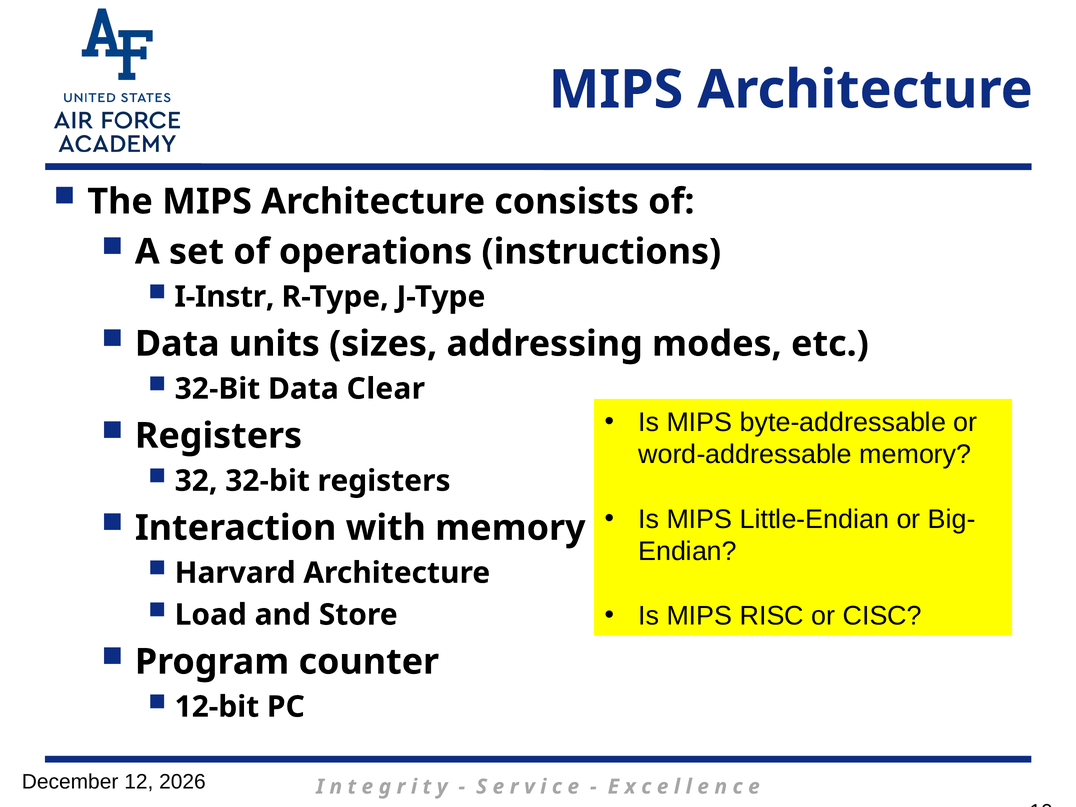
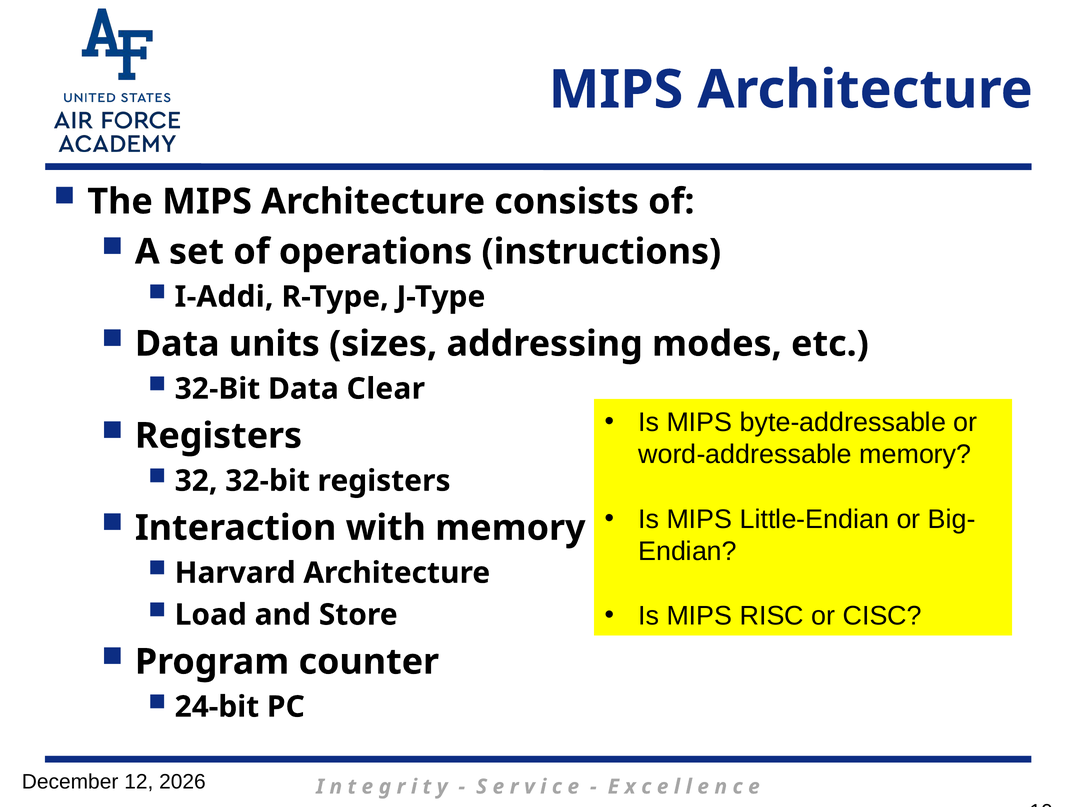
I-Instr: I-Instr -> I-Addi (224, 297)
12-bit: 12-bit -> 24-bit (217, 707)
